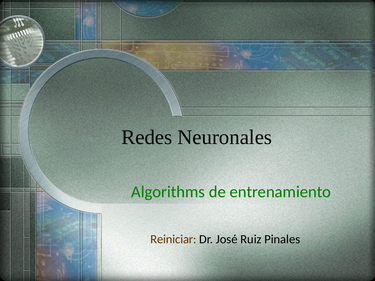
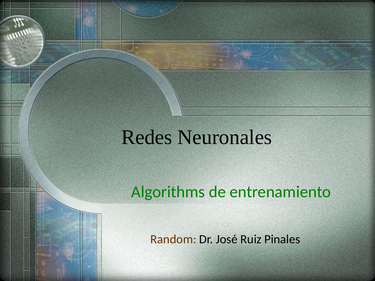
Reiniciar: Reiniciar -> Random (173, 239)
